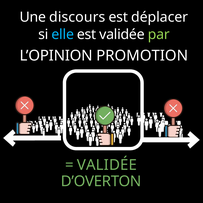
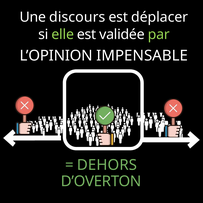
elle colour: light blue -> light green (63, 34)
PROMOTION: PROMOTION -> IMPENSABLE (142, 56)
VALIDÉE: VALIDÉE -> DEHORS (107, 165)
